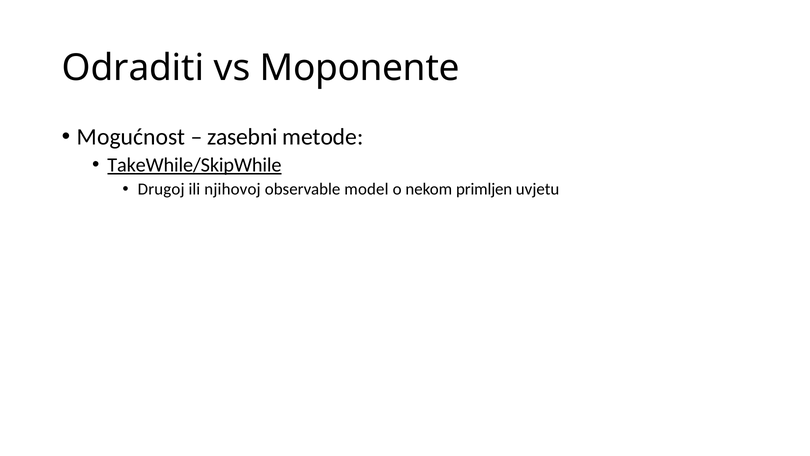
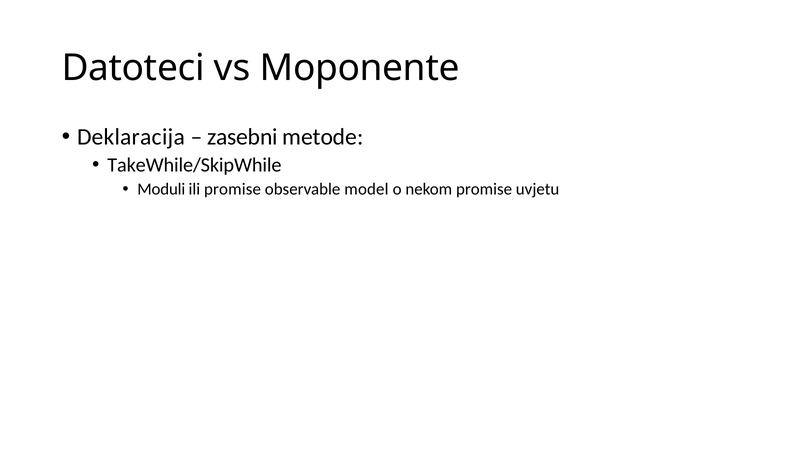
Odraditi: Odraditi -> Datoteci (133, 68)
Mogućnost: Mogućnost -> Deklaracija (131, 137)
TakeWhile/SkipWhile underline: present -> none (194, 165)
Drugoj: Drugoj -> Moduli (161, 189)
ili njihovoj: njihovoj -> promise (233, 189)
nekom primljen: primljen -> promise (484, 189)
